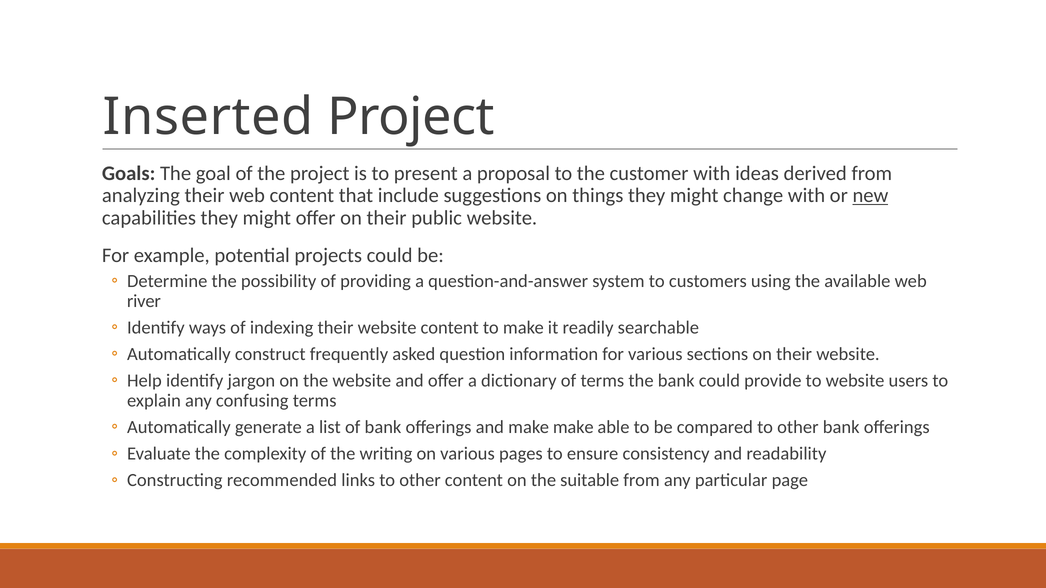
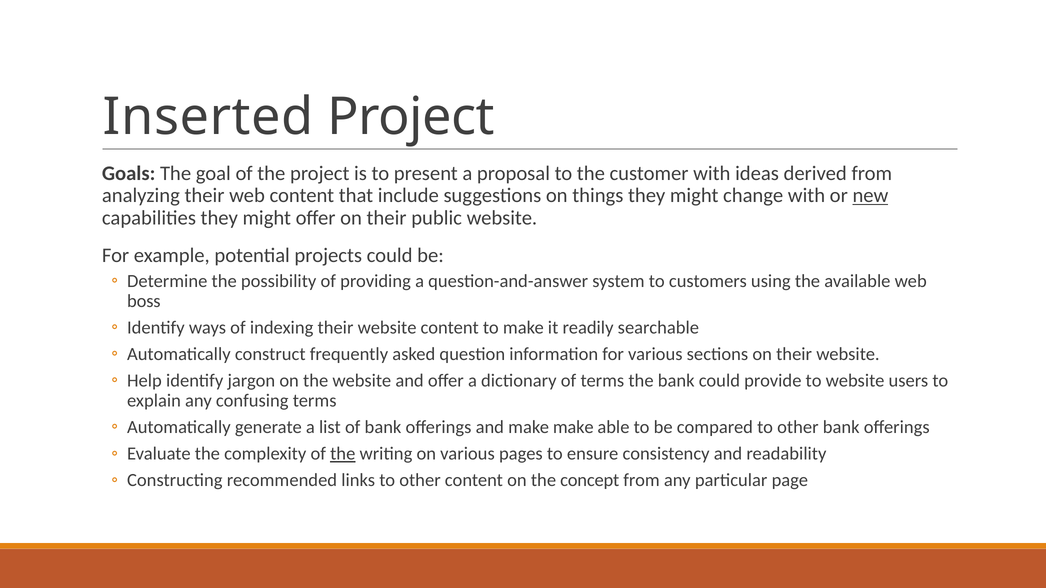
river: river -> boss (144, 301)
the underline: none -> present (343, 454)
suitable: suitable -> concept (590, 481)
